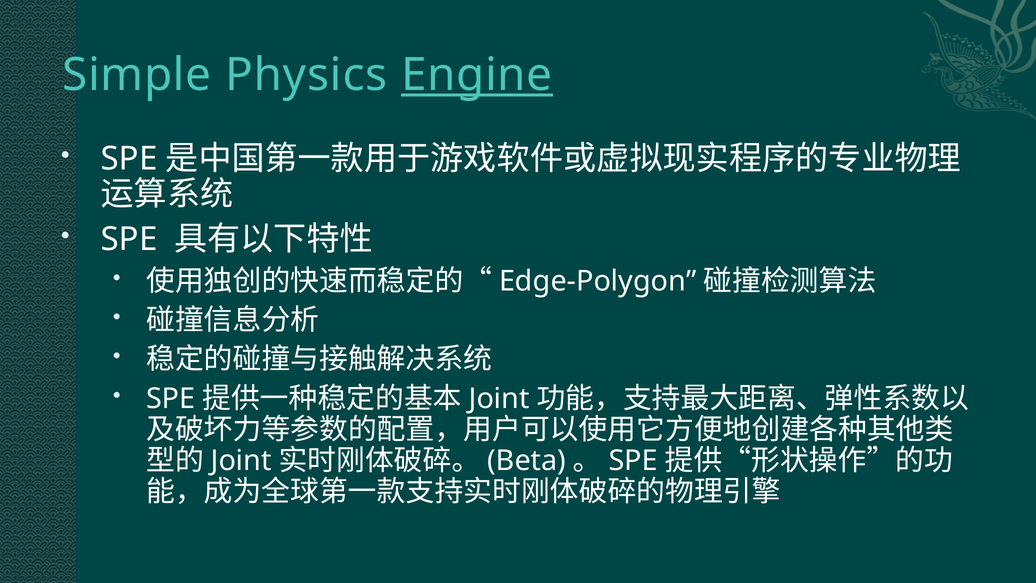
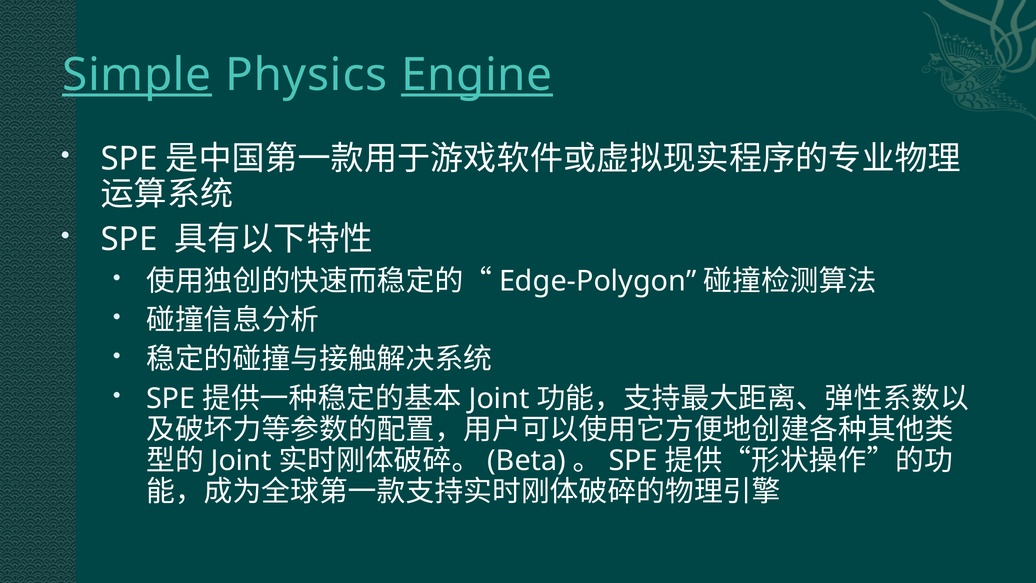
Simple underline: none -> present (137, 75)
